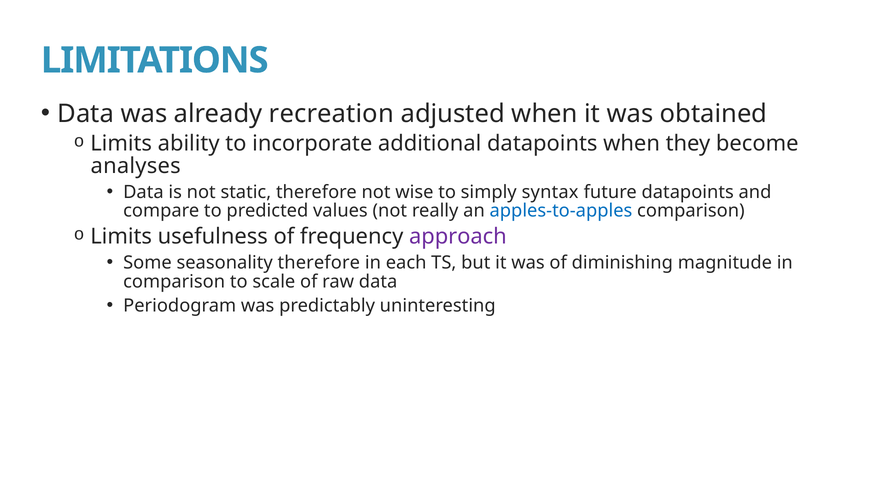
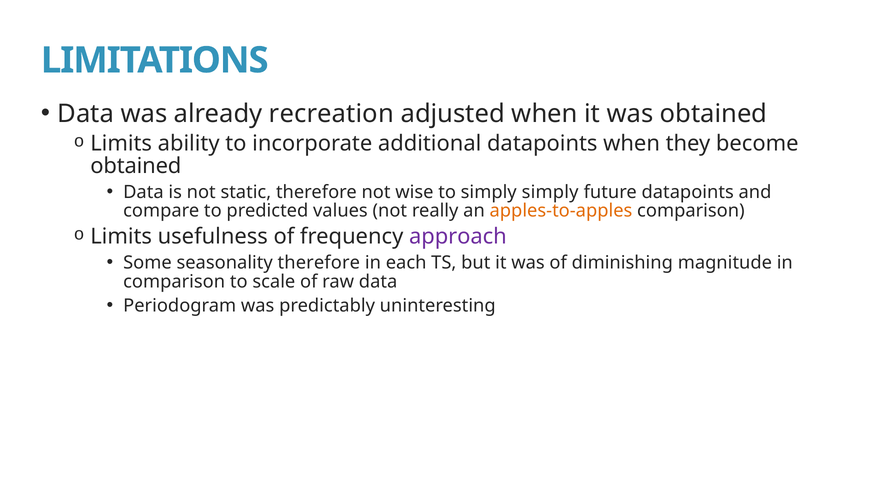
analyses: analyses -> obtained (136, 166)
simply syntax: syntax -> simply (550, 192)
apples-to-apples colour: blue -> orange (561, 211)
